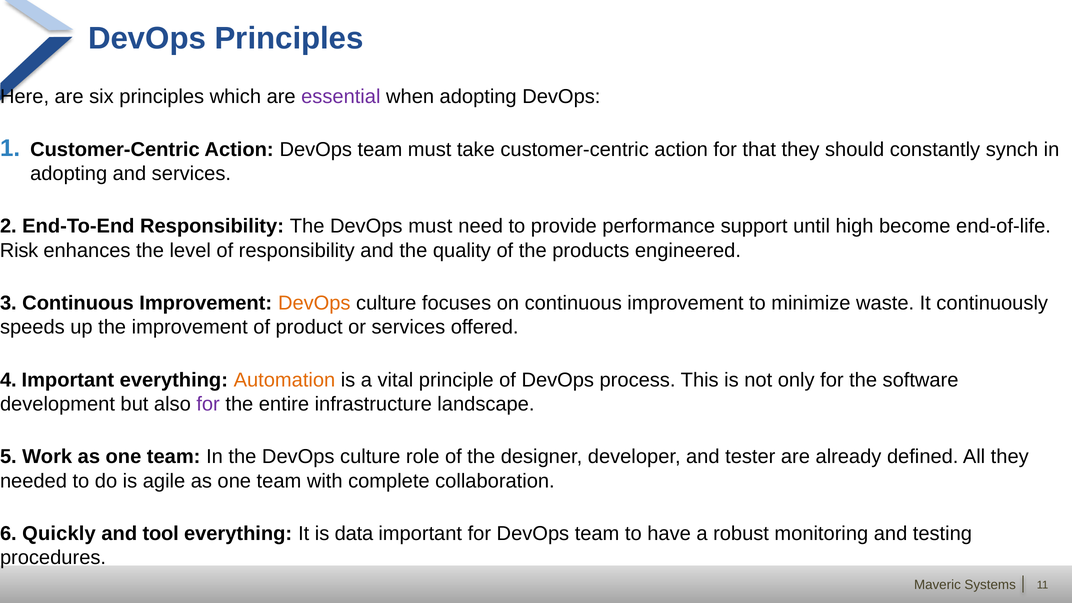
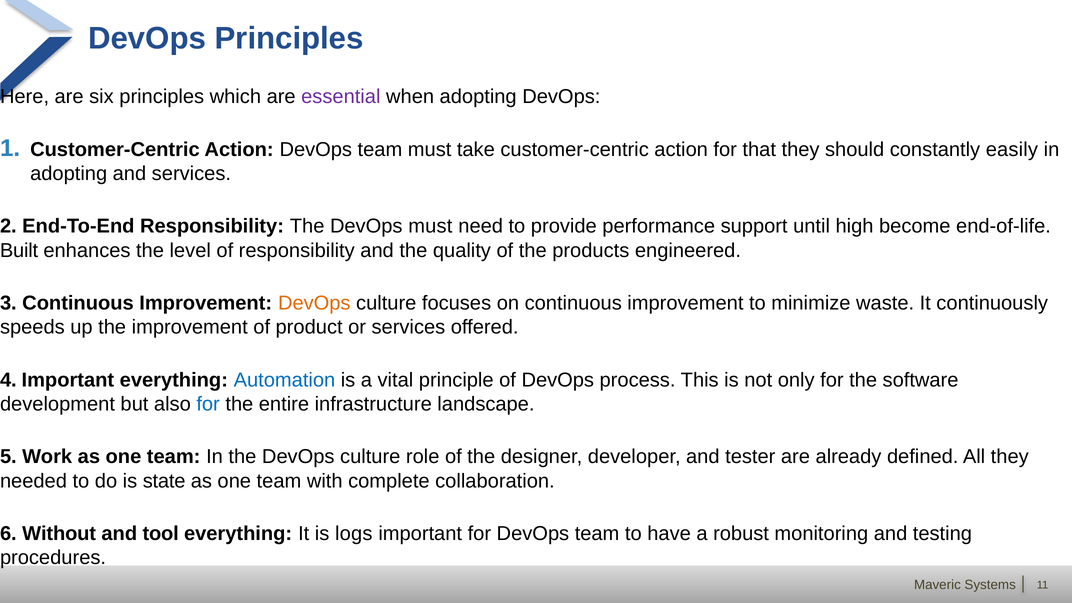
synch: synch -> easily (1012, 149)
Risk: Risk -> Built (19, 250)
Automation colour: orange -> blue (284, 380)
for colour: purple -> blue (208, 404)
agile: agile -> state (164, 481)
Quickly: Quickly -> Without (59, 534)
data: data -> logs (354, 534)
